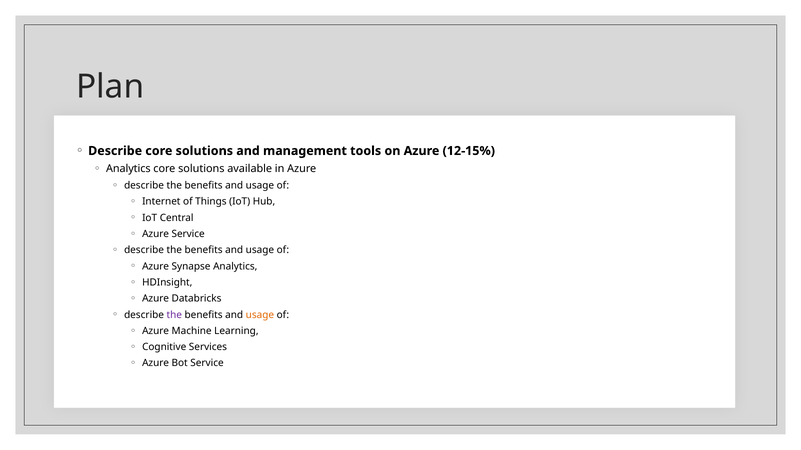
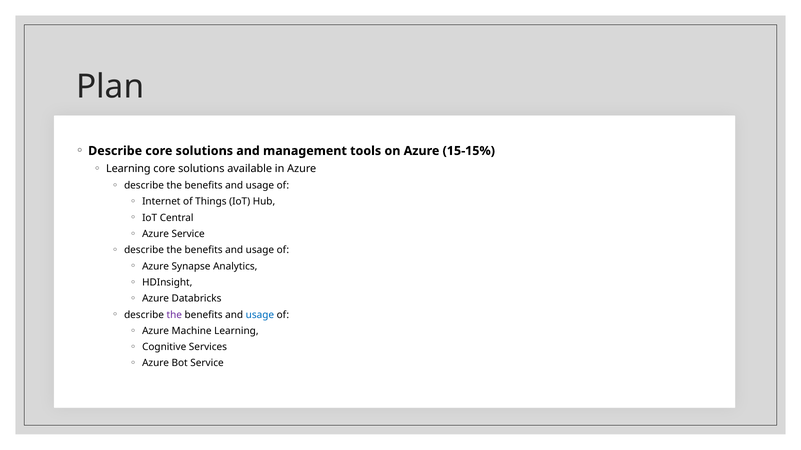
12-15%: 12-15% -> 15-15% (469, 151)
Analytics: Analytics -> Learning (128, 169)
usage colour: orange -> blue (260, 315)
